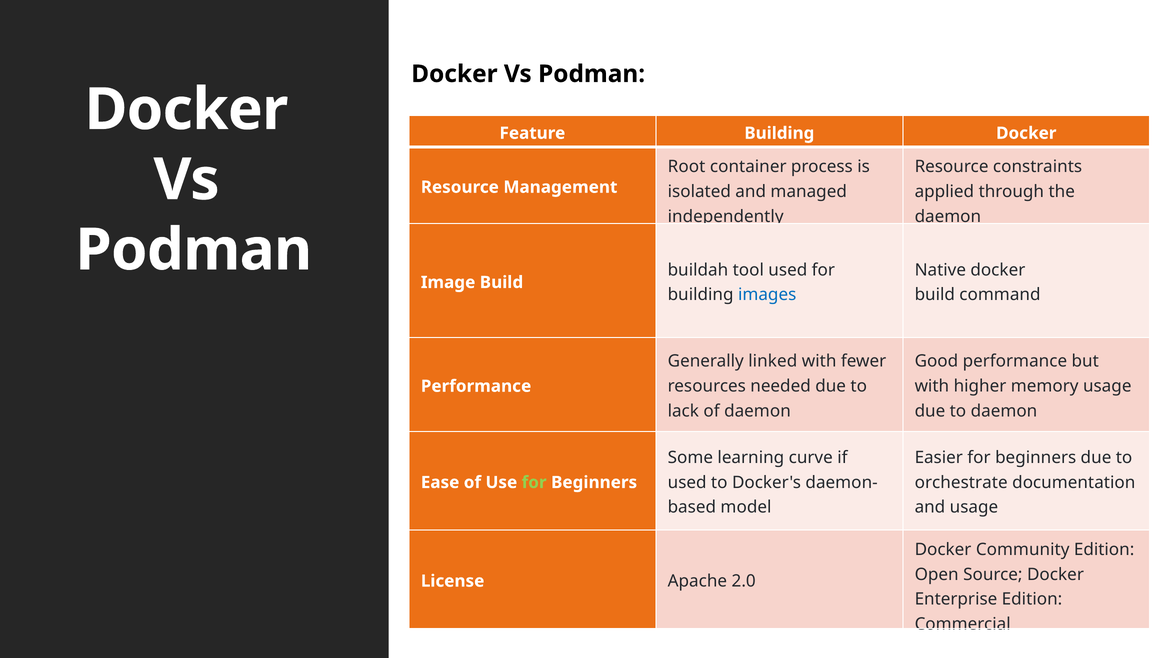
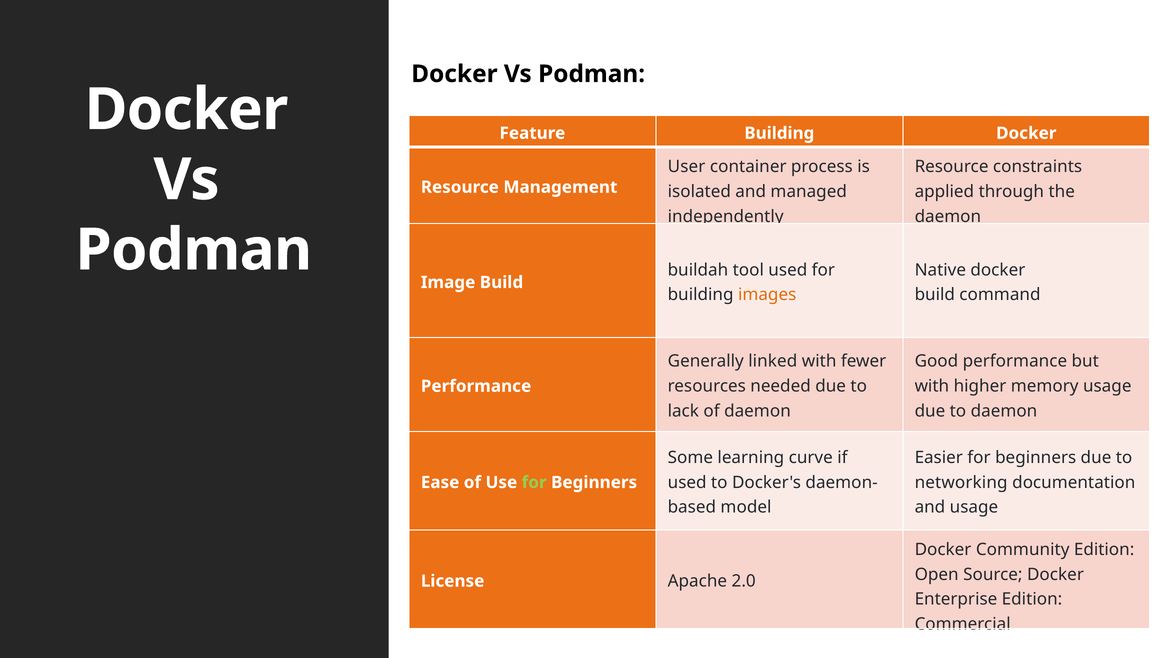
Root: Root -> User (687, 167)
images colour: blue -> orange (767, 295)
orchestrate: orchestrate -> networking (961, 483)
